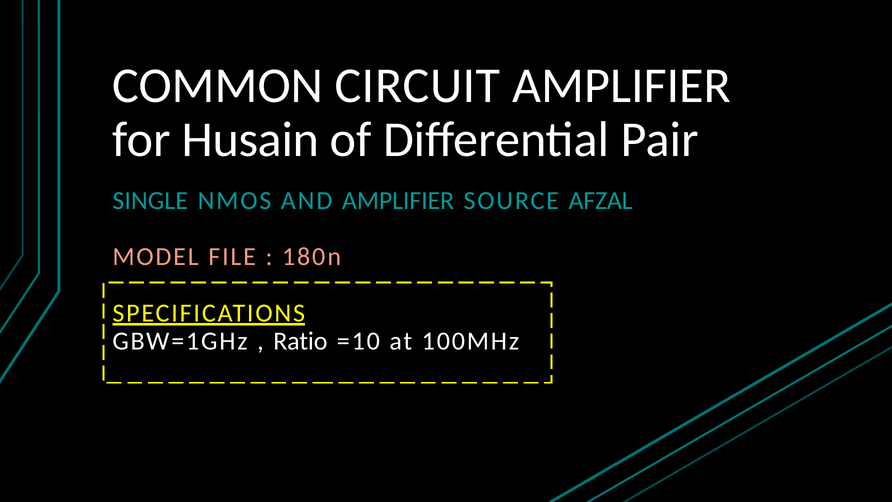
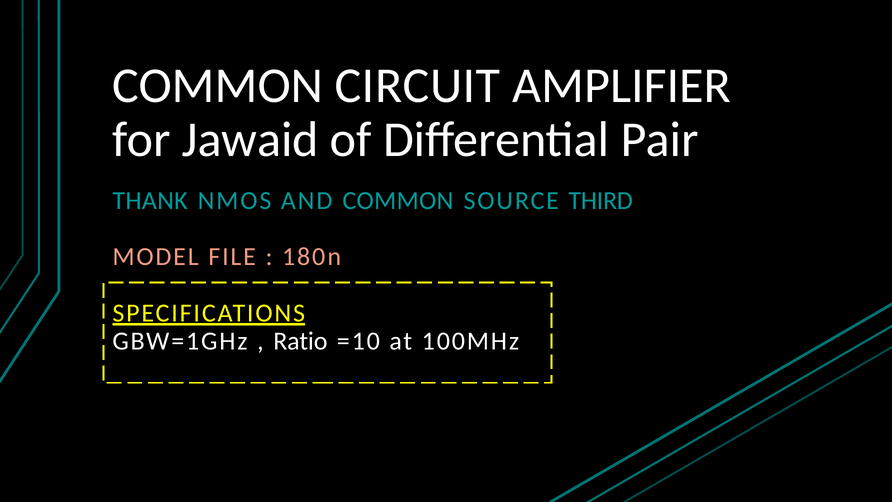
Husain: Husain -> Jawaid (250, 140)
SINGLE: SINGLE -> THANK (150, 201)
AND AMPLIFIER: AMPLIFIER -> COMMON (398, 201)
AFZAL: AFZAL -> THIRD (601, 201)
